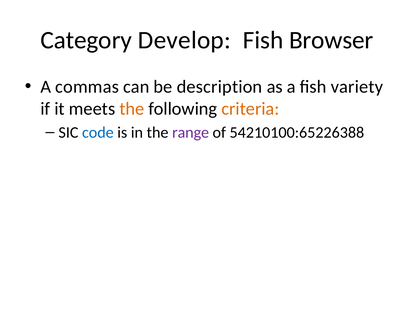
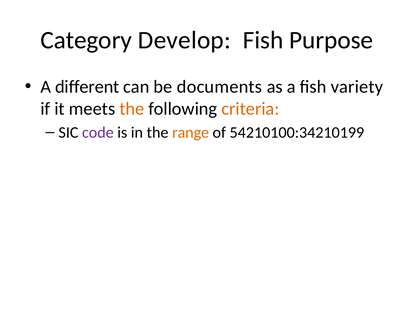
Browser: Browser -> Purpose (331, 40)
commas: commas -> different (87, 87)
description: description -> documents (220, 87)
code colour: blue -> purple (98, 133)
range colour: purple -> orange (191, 133)
54210100:65226388: 54210100:65226388 -> 54210100:34210199 (297, 133)
